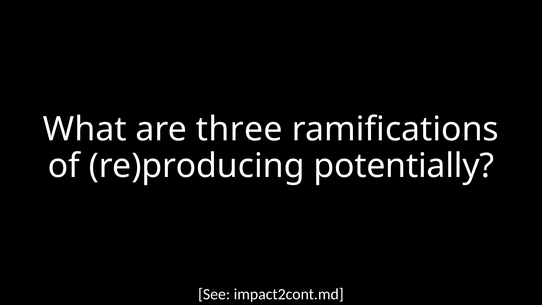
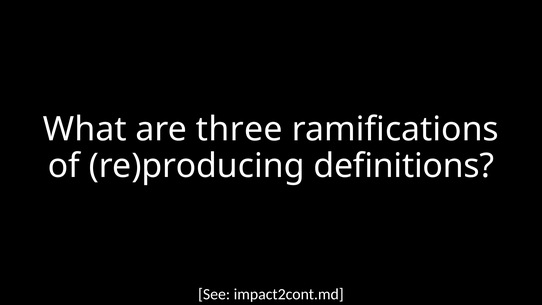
potentially: potentially -> definitions (404, 166)
